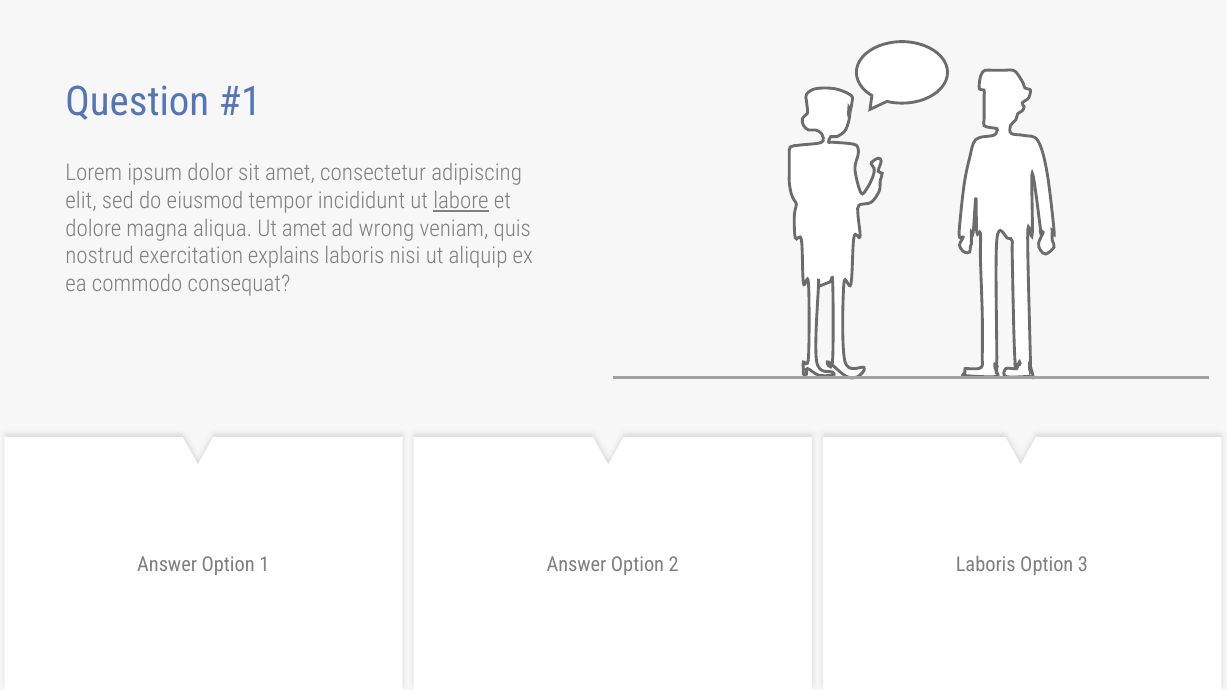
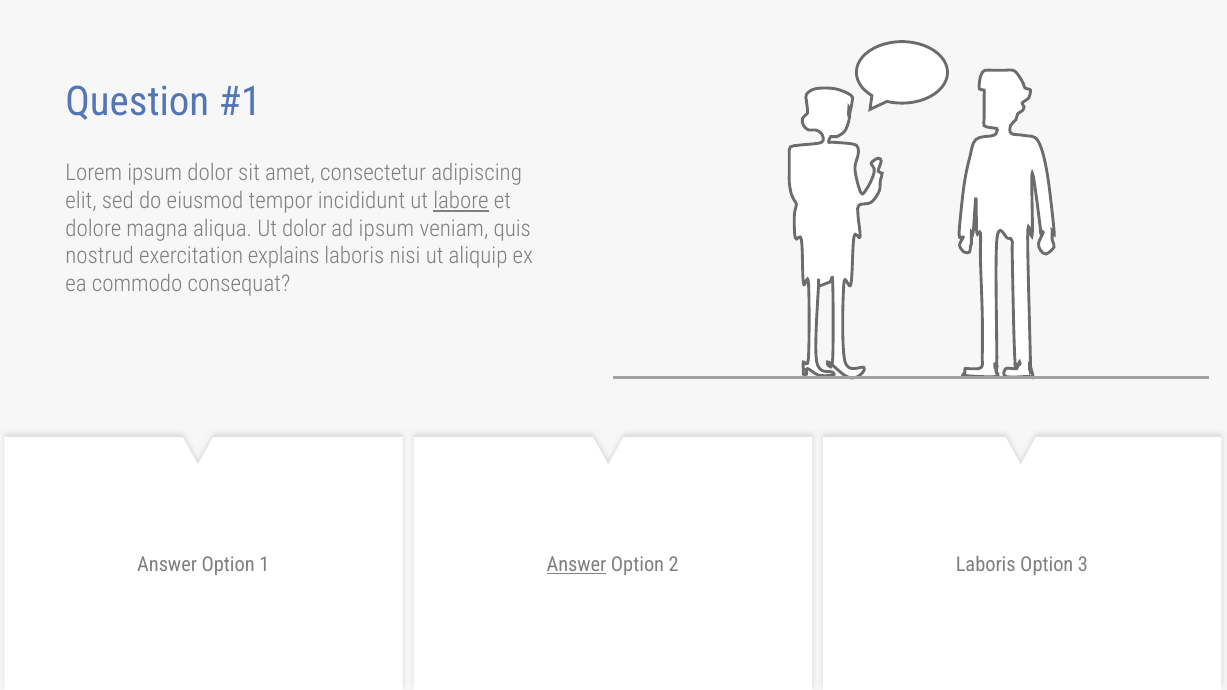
Ut amet: amet -> dolor (304, 229)
ad wrong: wrong -> ipsum (386, 229)
Answer underline: none -> present (576, 565)
